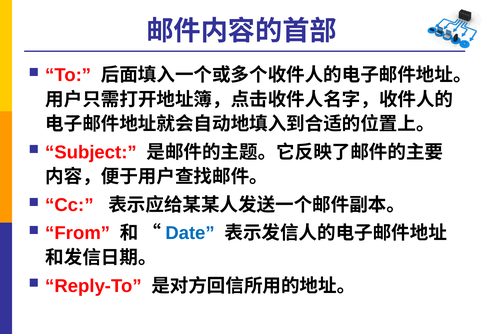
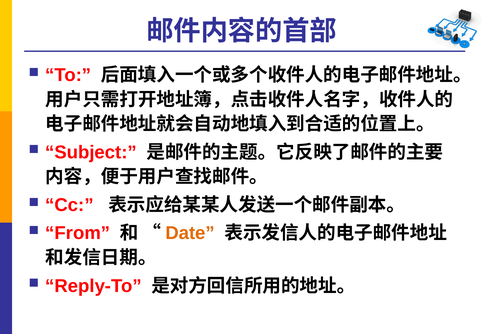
Date colour: blue -> orange (190, 233)
